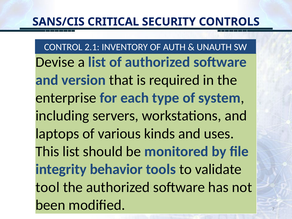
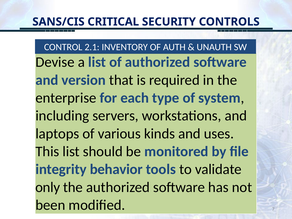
tool: tool -> only (48, 187)
